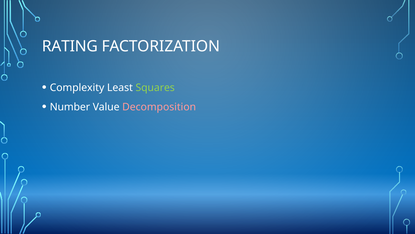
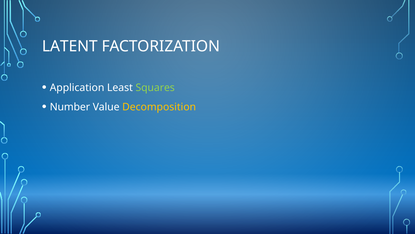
RATING: RATING -> LATENT (70, 46)
Complexity: Complexity -> Application (77, 88)
Decomposition colour: pink -> yellow (159, 107)
